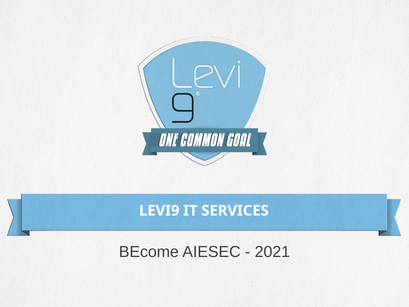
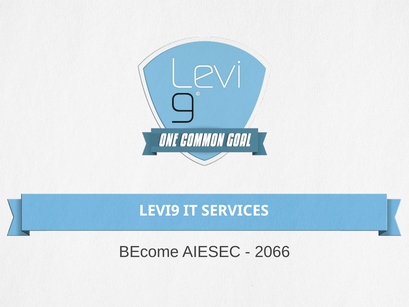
2021: 2021 -> 2066 (272, 252)
